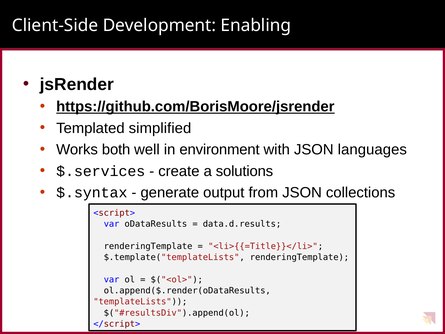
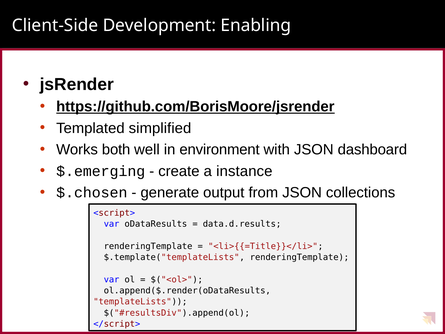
languages: languages -> dashboard (372, 150)
$.services: $.services -> $.emerging (101, 171)
solutions: solutions -> instance (244, 171)
$.syntax: $.syntax -> $.chosen (92, 193)
